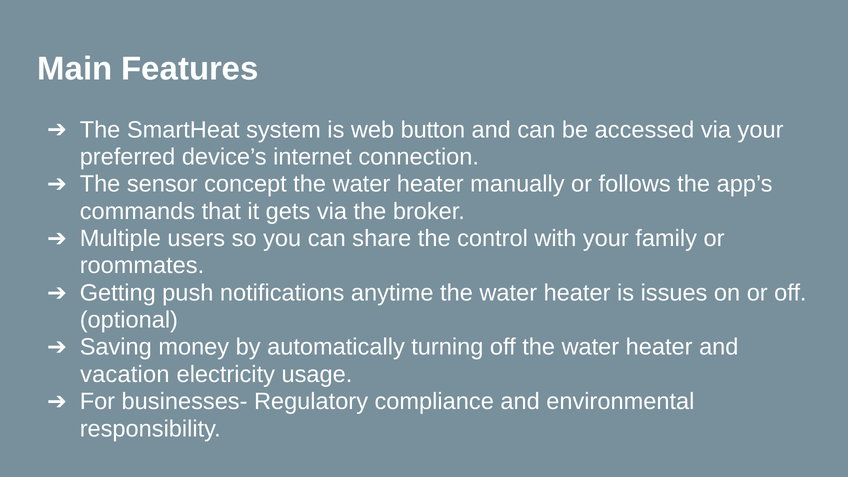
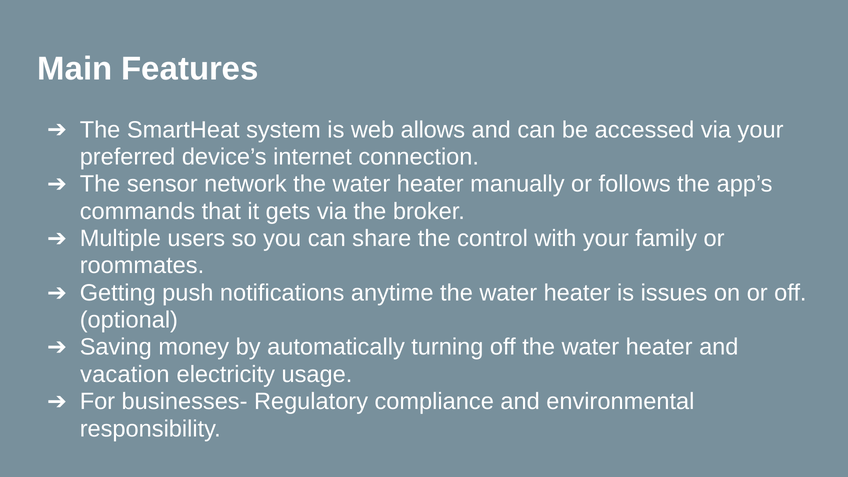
button: button -> allows (433, 130)
concept: concept -> network (245, 184)
